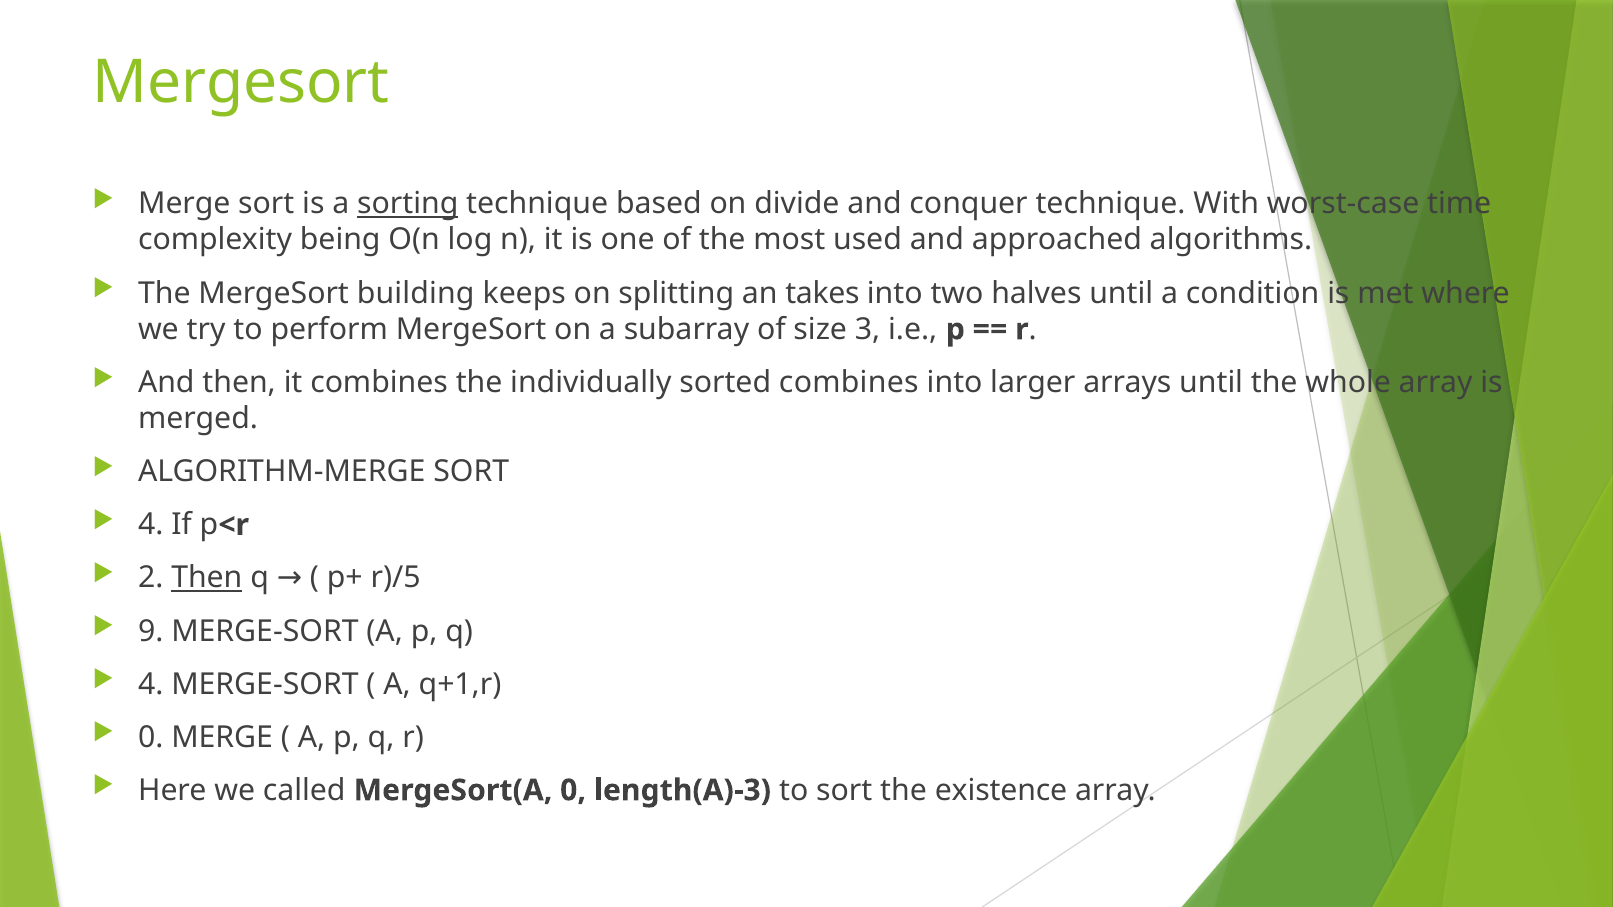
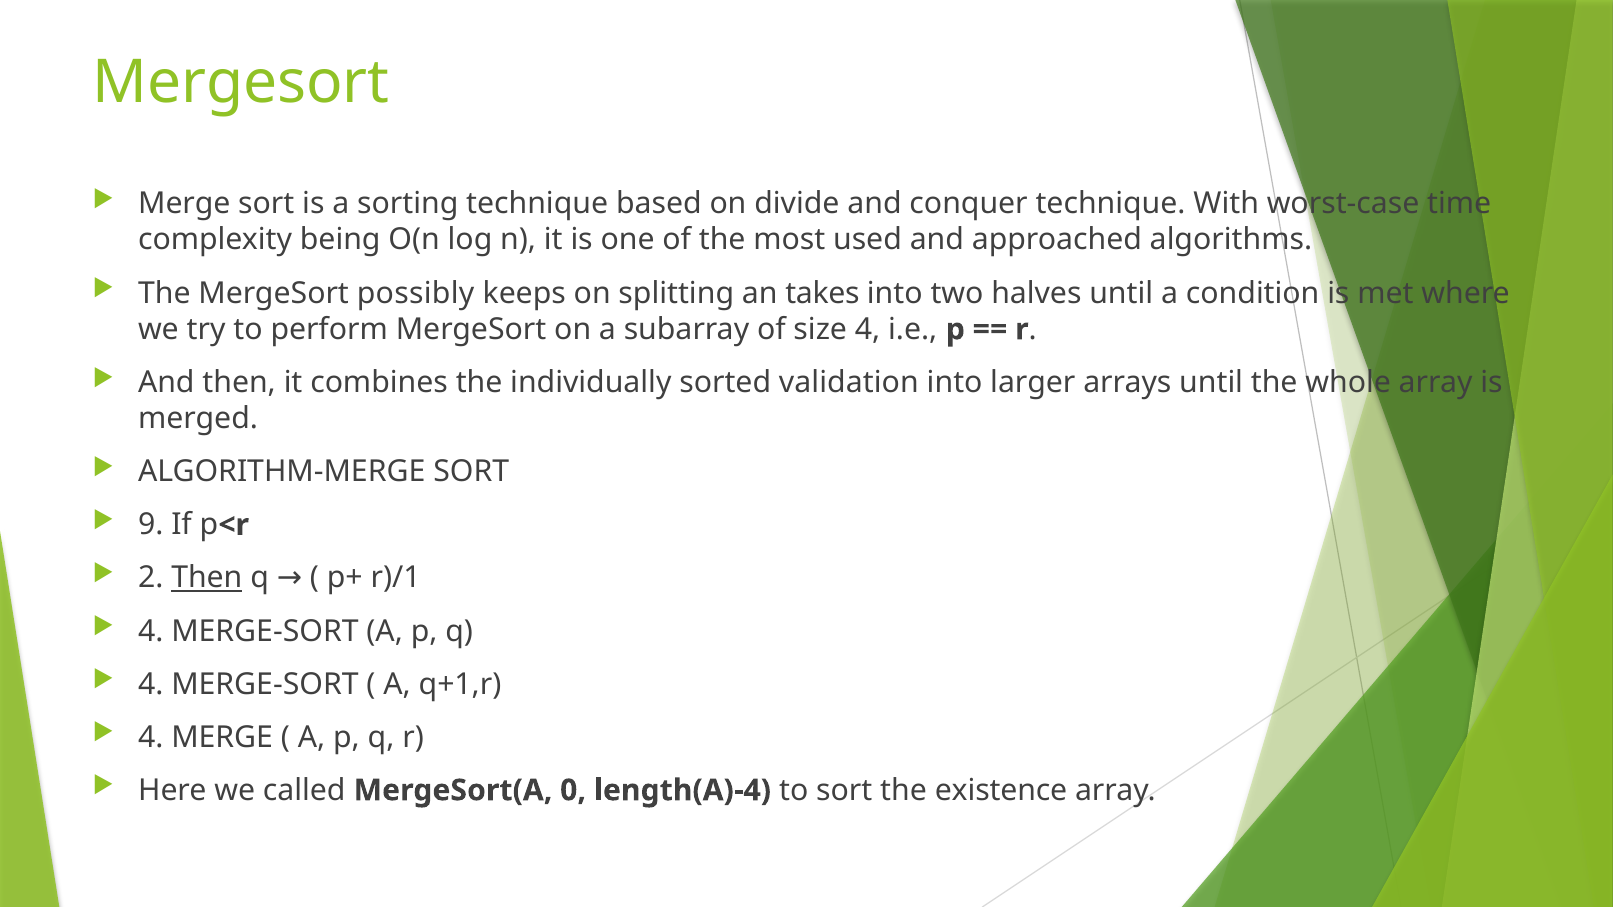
sorting underline: present -> none (408, 204)
building: building -> possibly (416, 293)
size 3: 3 -> 4 (868, 329)
sorted combines: combines -> validation (849, 383)
4: 4 -> 9 (151, 525)
r)/5: r)/5 -> r)/1 (396, 578)
9: 9 -> 4 (151, 631)
0: 0 -> 4 (151, 737)
length(A)-3: length(A)-3 -> length(A)-4 (682, 791)
